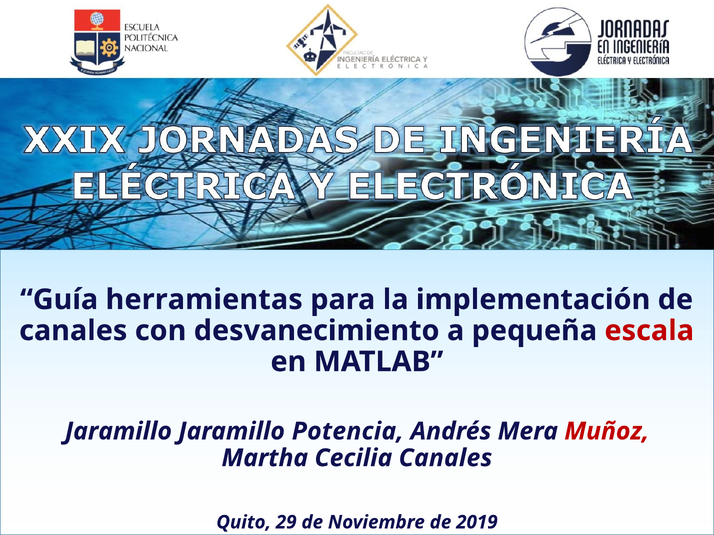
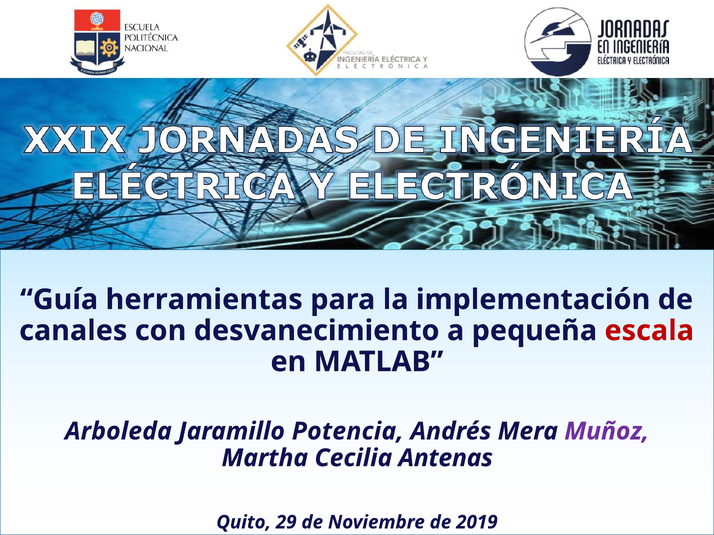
Jaramillo: Jaramillo -> Arboleda (118, 432)
Muñoz colour: red -> purple (607, 432)
Cecilia Canales: Canales -> Antenas (446, 458)
